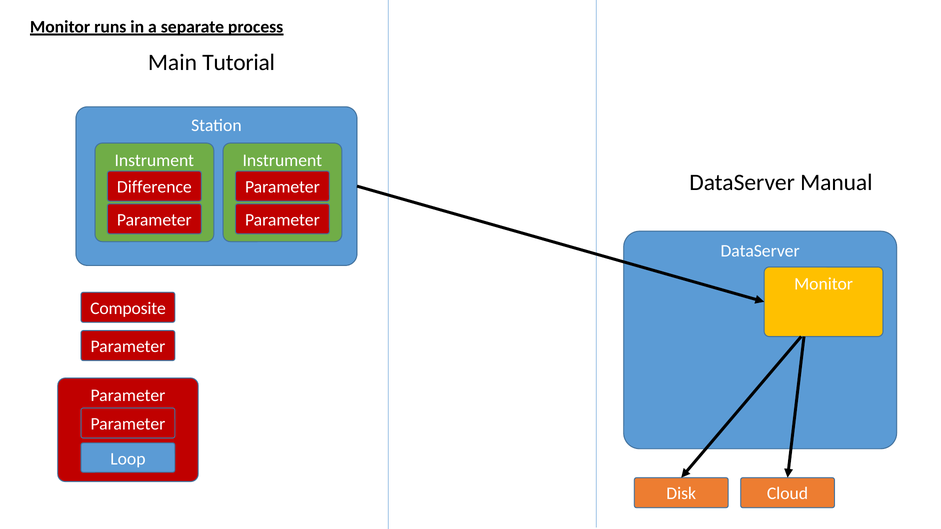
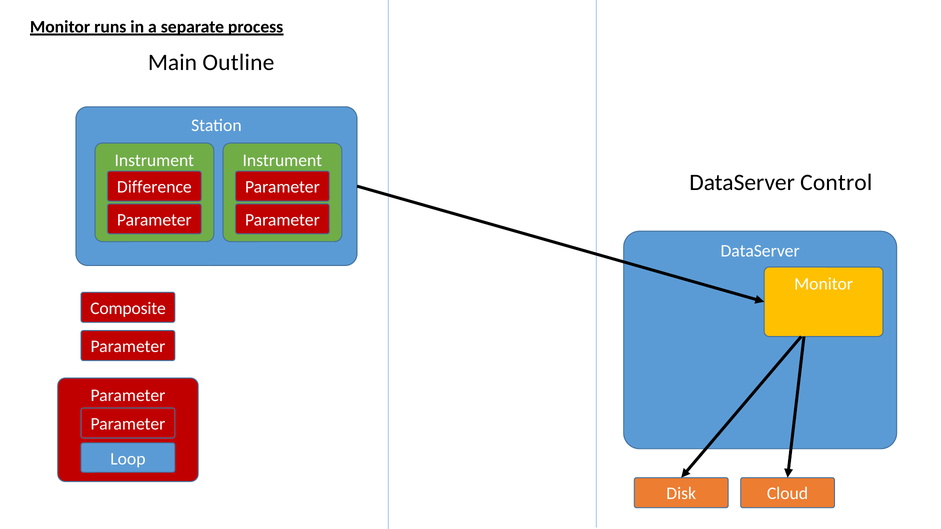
Tutorial: Tutorial -> Outline (238, 63)
Manual: Manual -> Control (836, 183)
